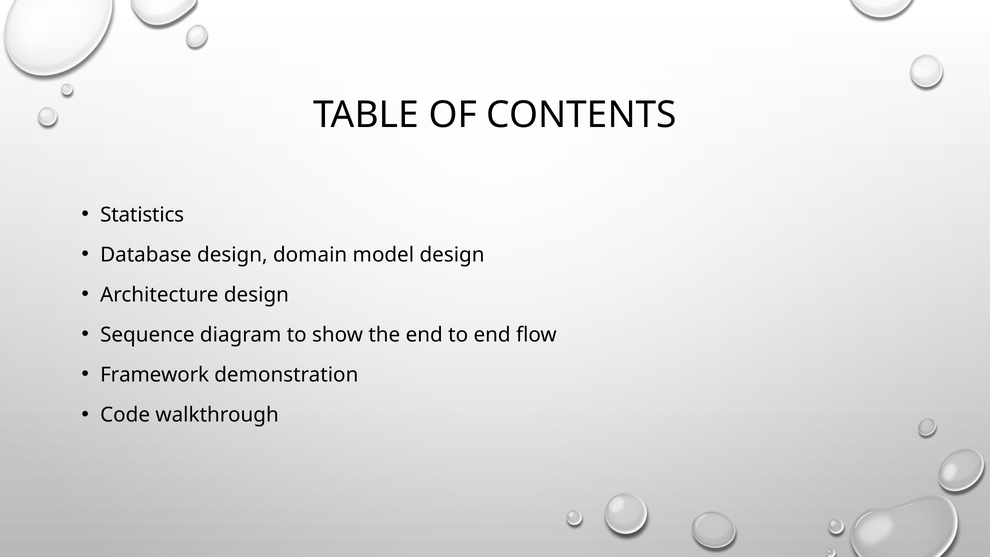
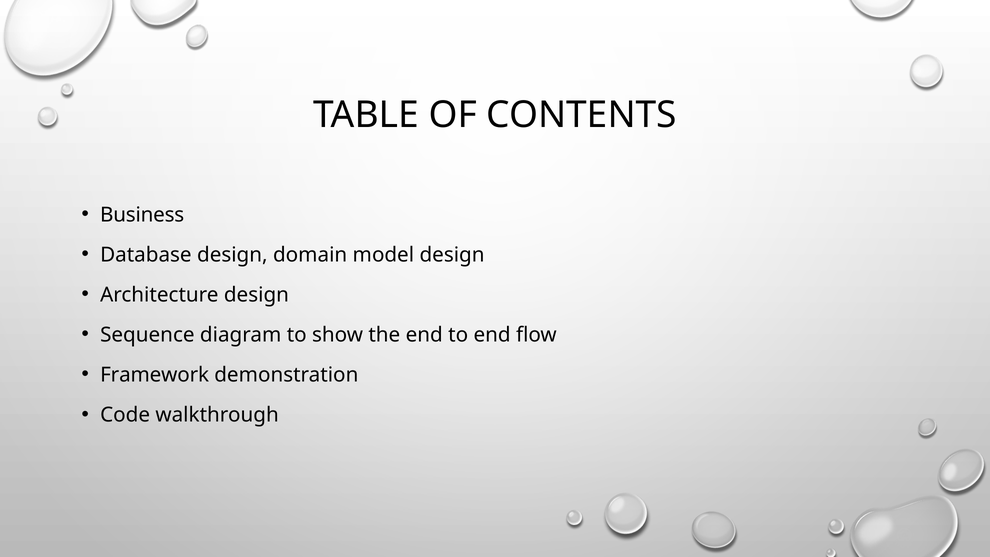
Statistics: Statistics -> Business (142, 215)
